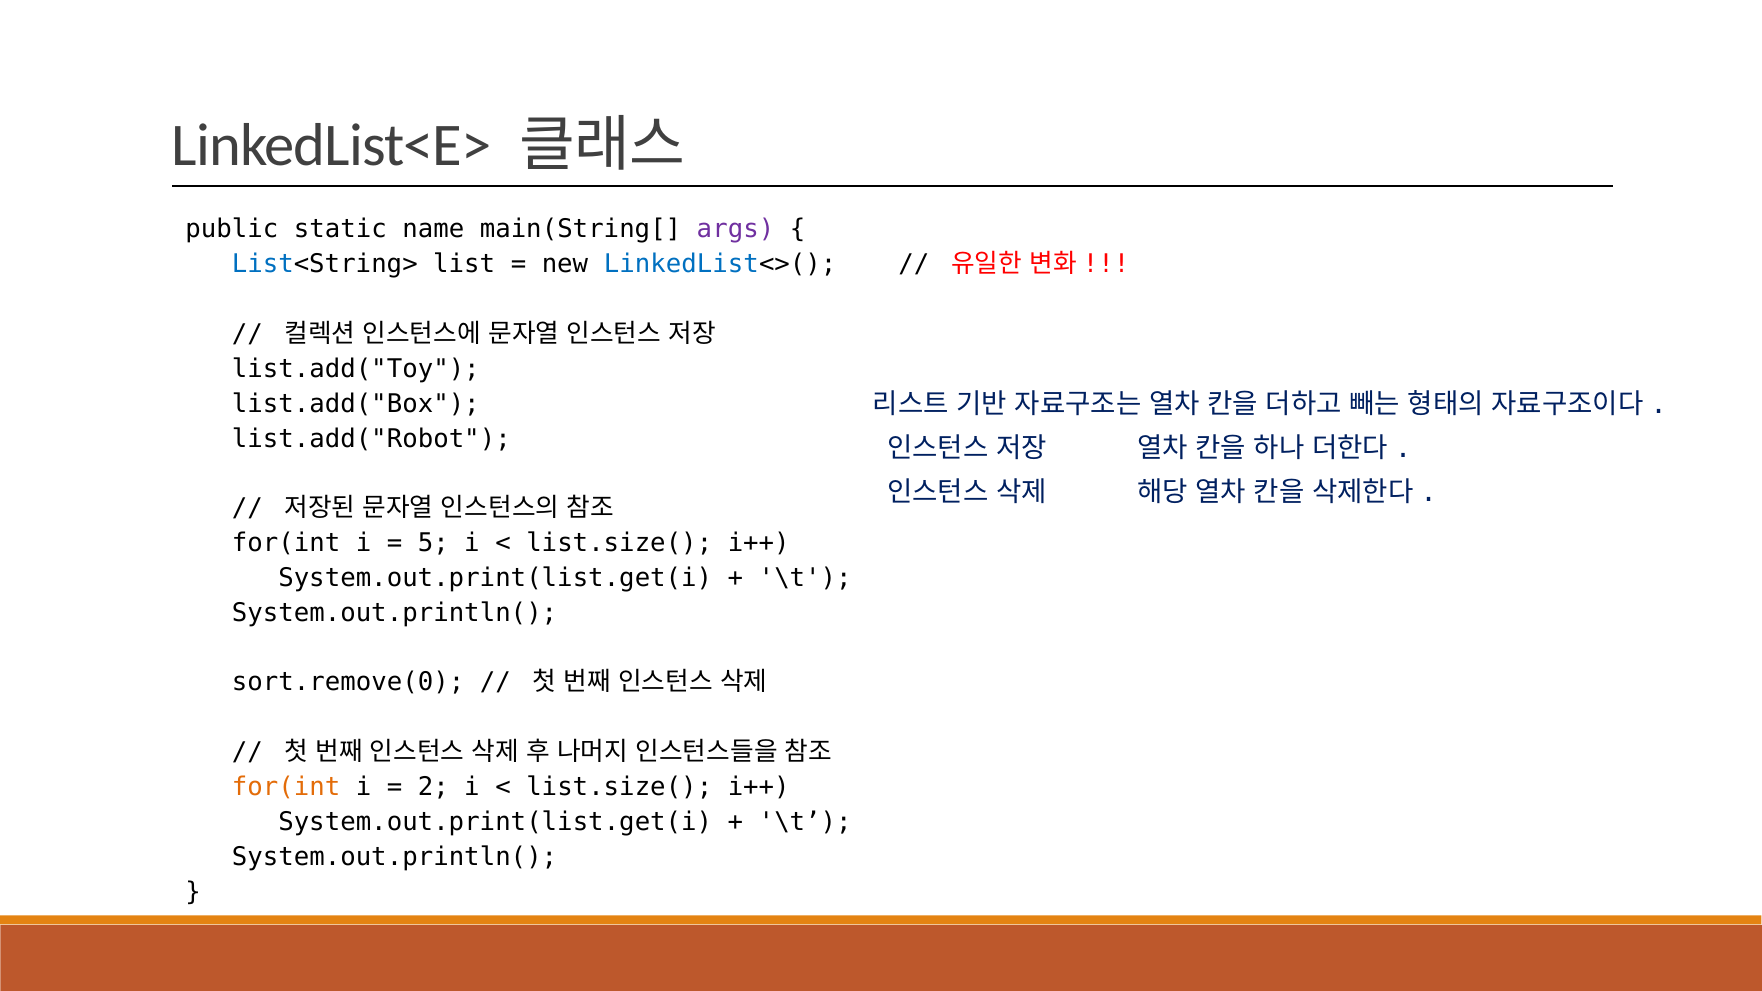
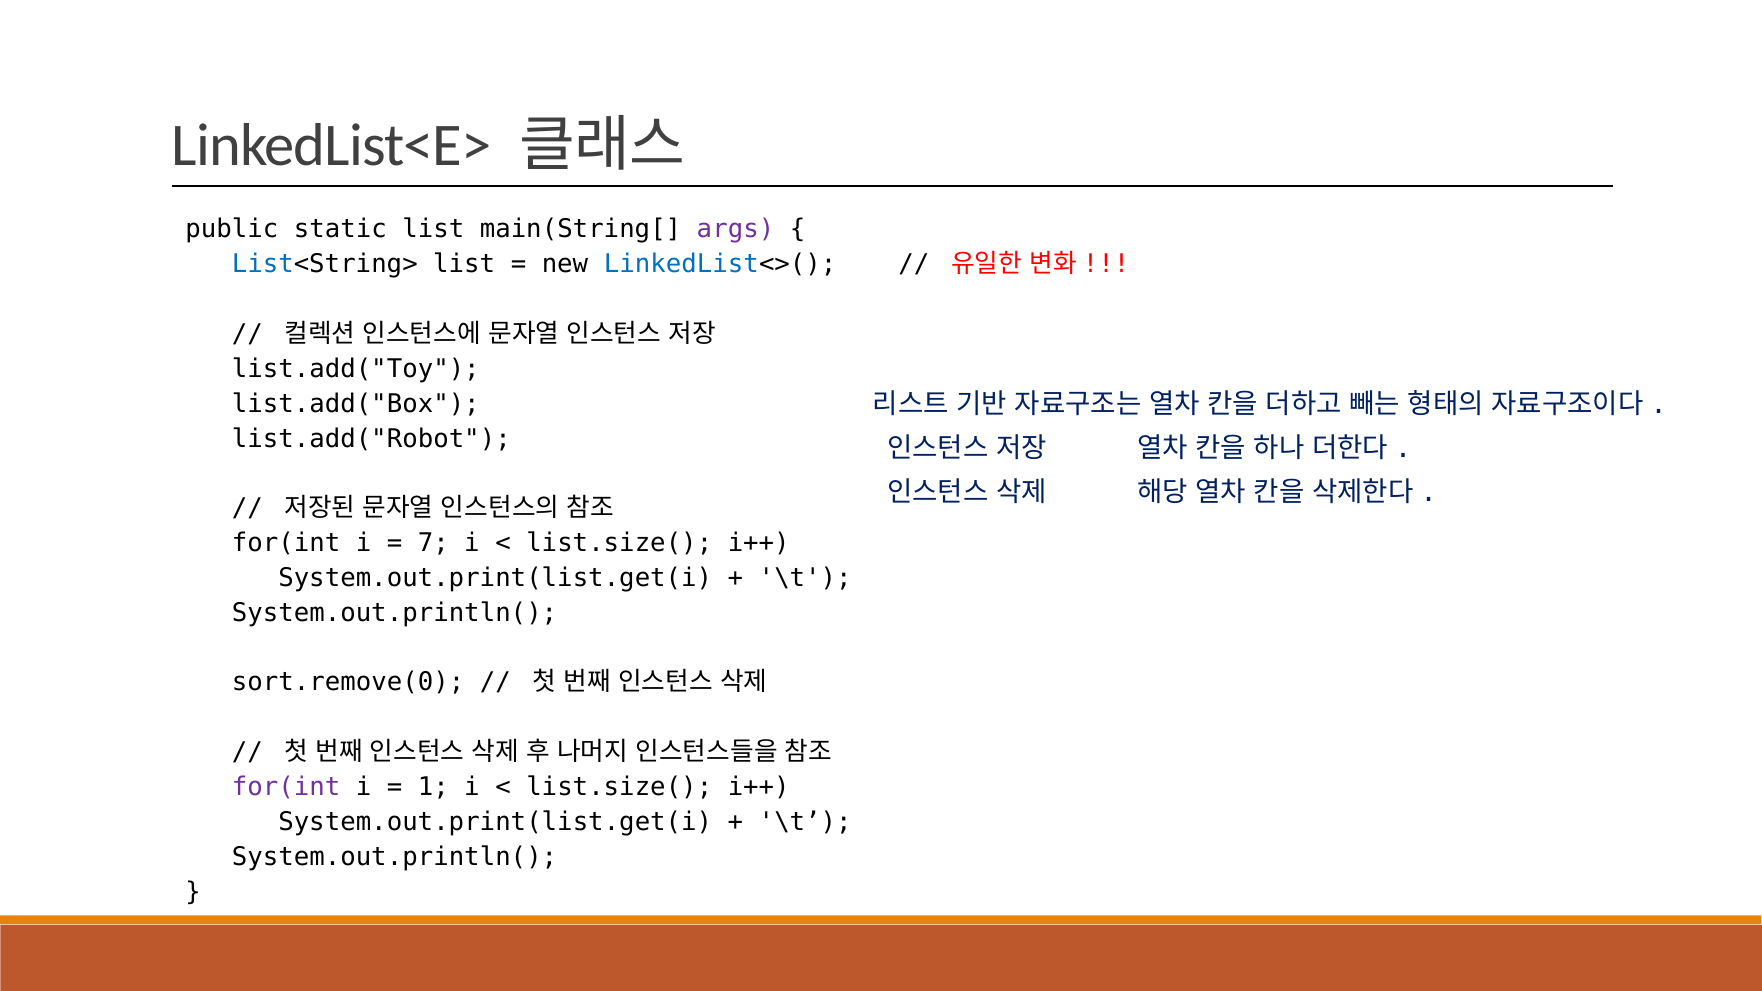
static name: name -> list (433, 229)
5: 5 -> 7 (433, 543)
for(int colour: orange -> purple (286, 787)
2: 2 -> 1 (433, 787)
